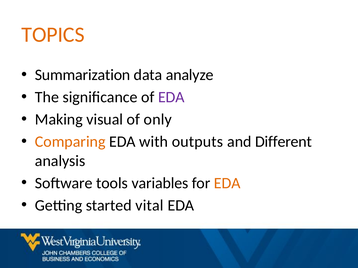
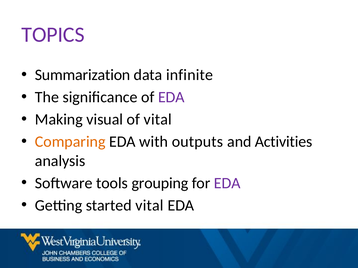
TOPICS colour: orange -> purple (53, 35)
analyze: analyze -> infinite (190, 75)
of only: only -> vital (158, 120)
Different: Different -> Activities (284, 142)
variables: variables -> grouping (160, 183)
EDA colour: orange -> purple (227, 183)
